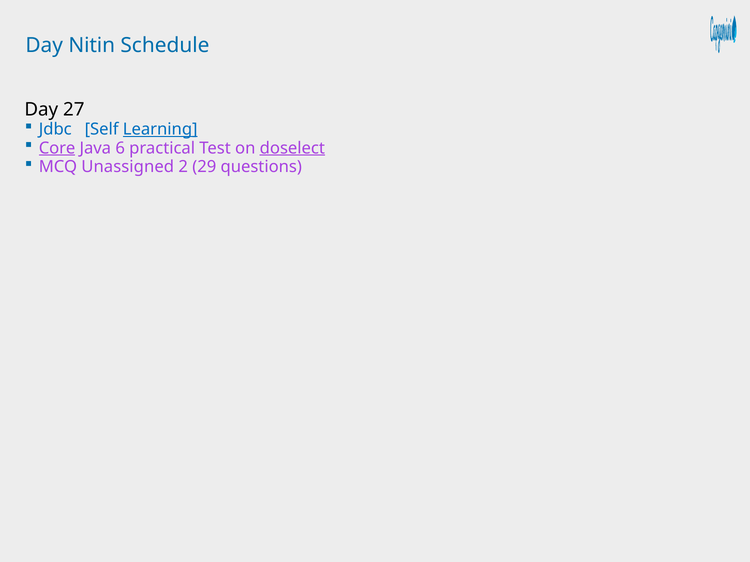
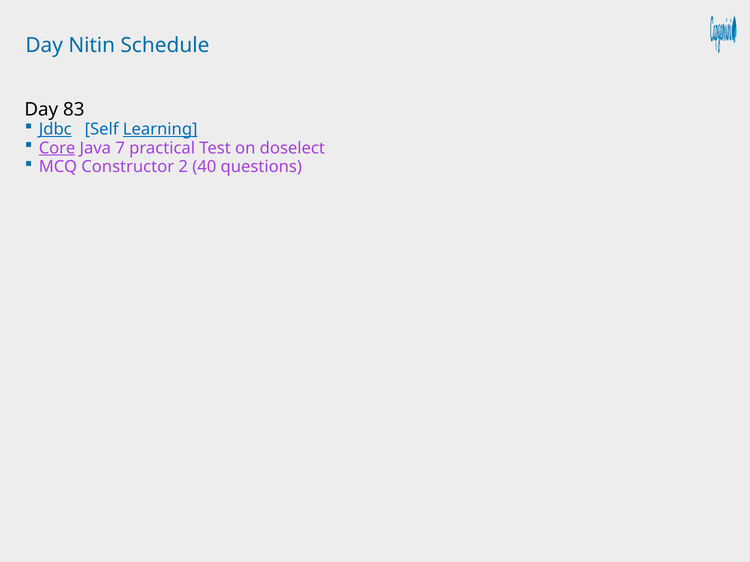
27: 27 -> 83 (74, 110)
Jdbc underline: none -> present (55, 129)
6: 6 -> 7 (120, 148)
doselect underline: present -> none (292, 148)
Unassigned: Unassigned -> Constructor (128, 167)
29: 29 -> 40 (204, 167)
